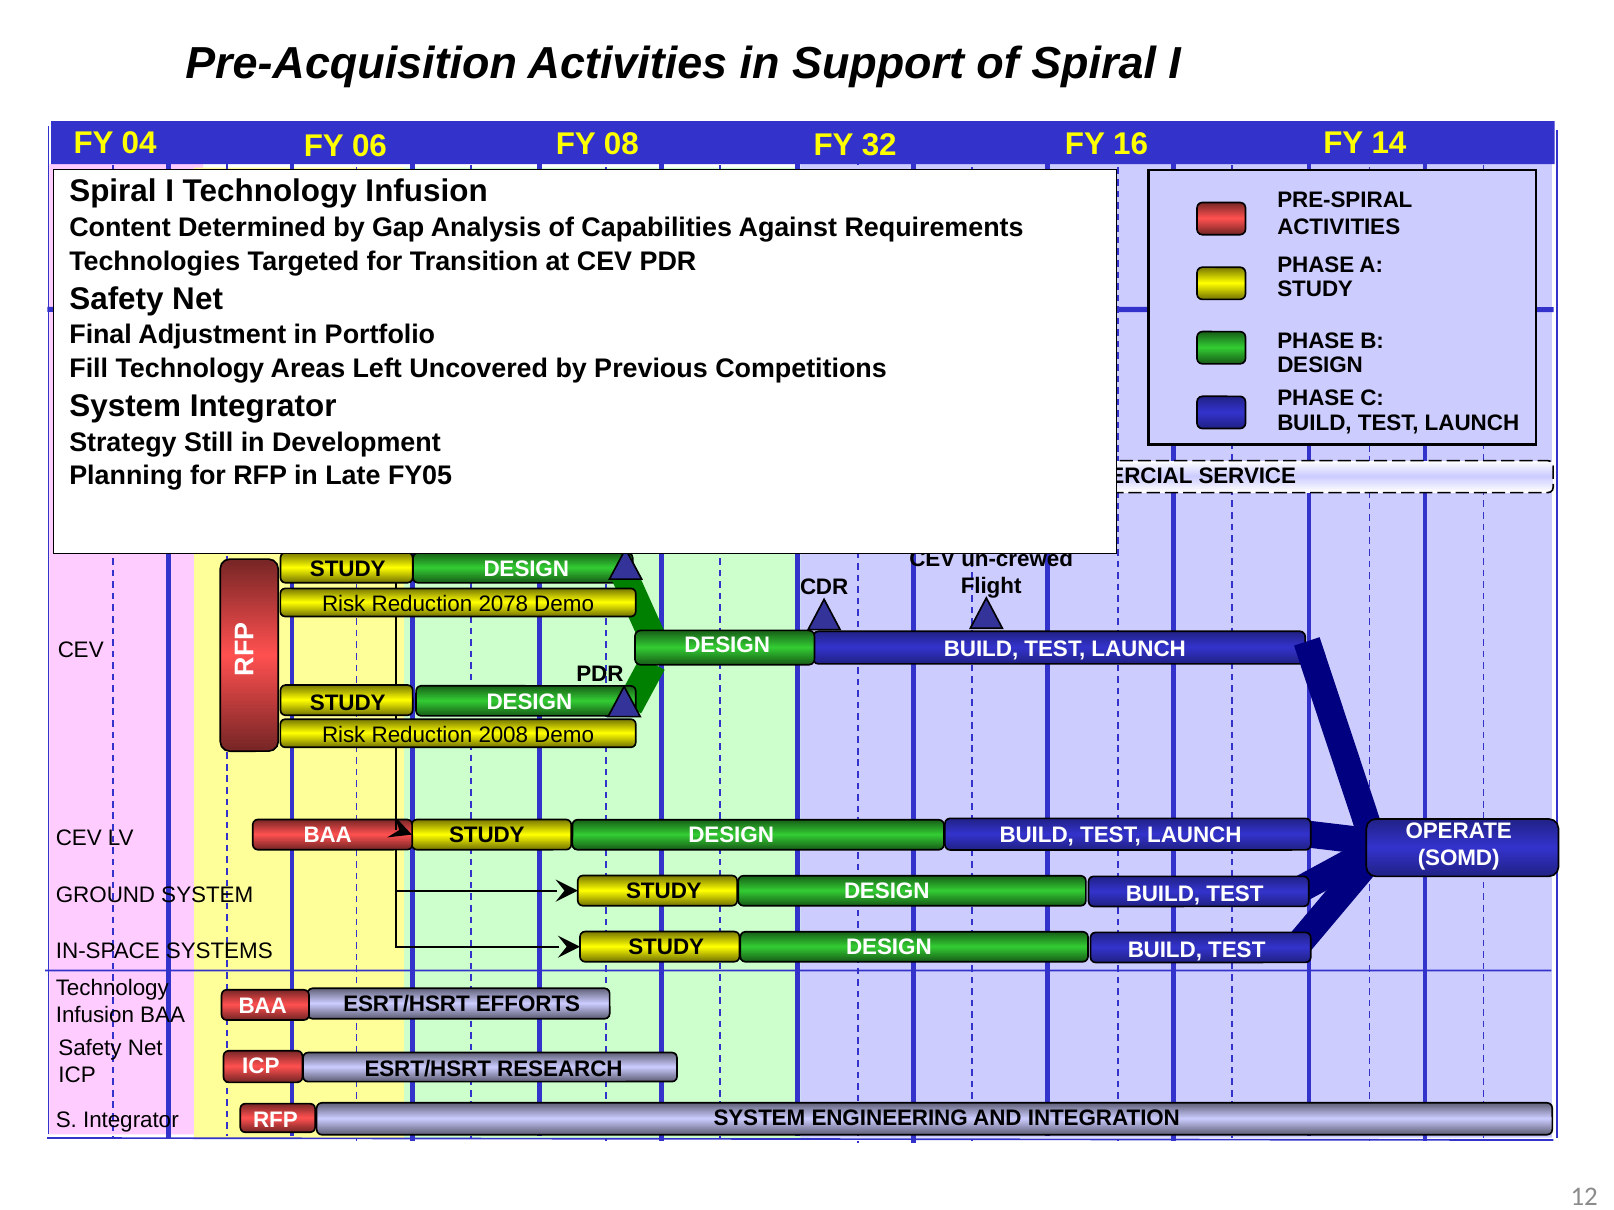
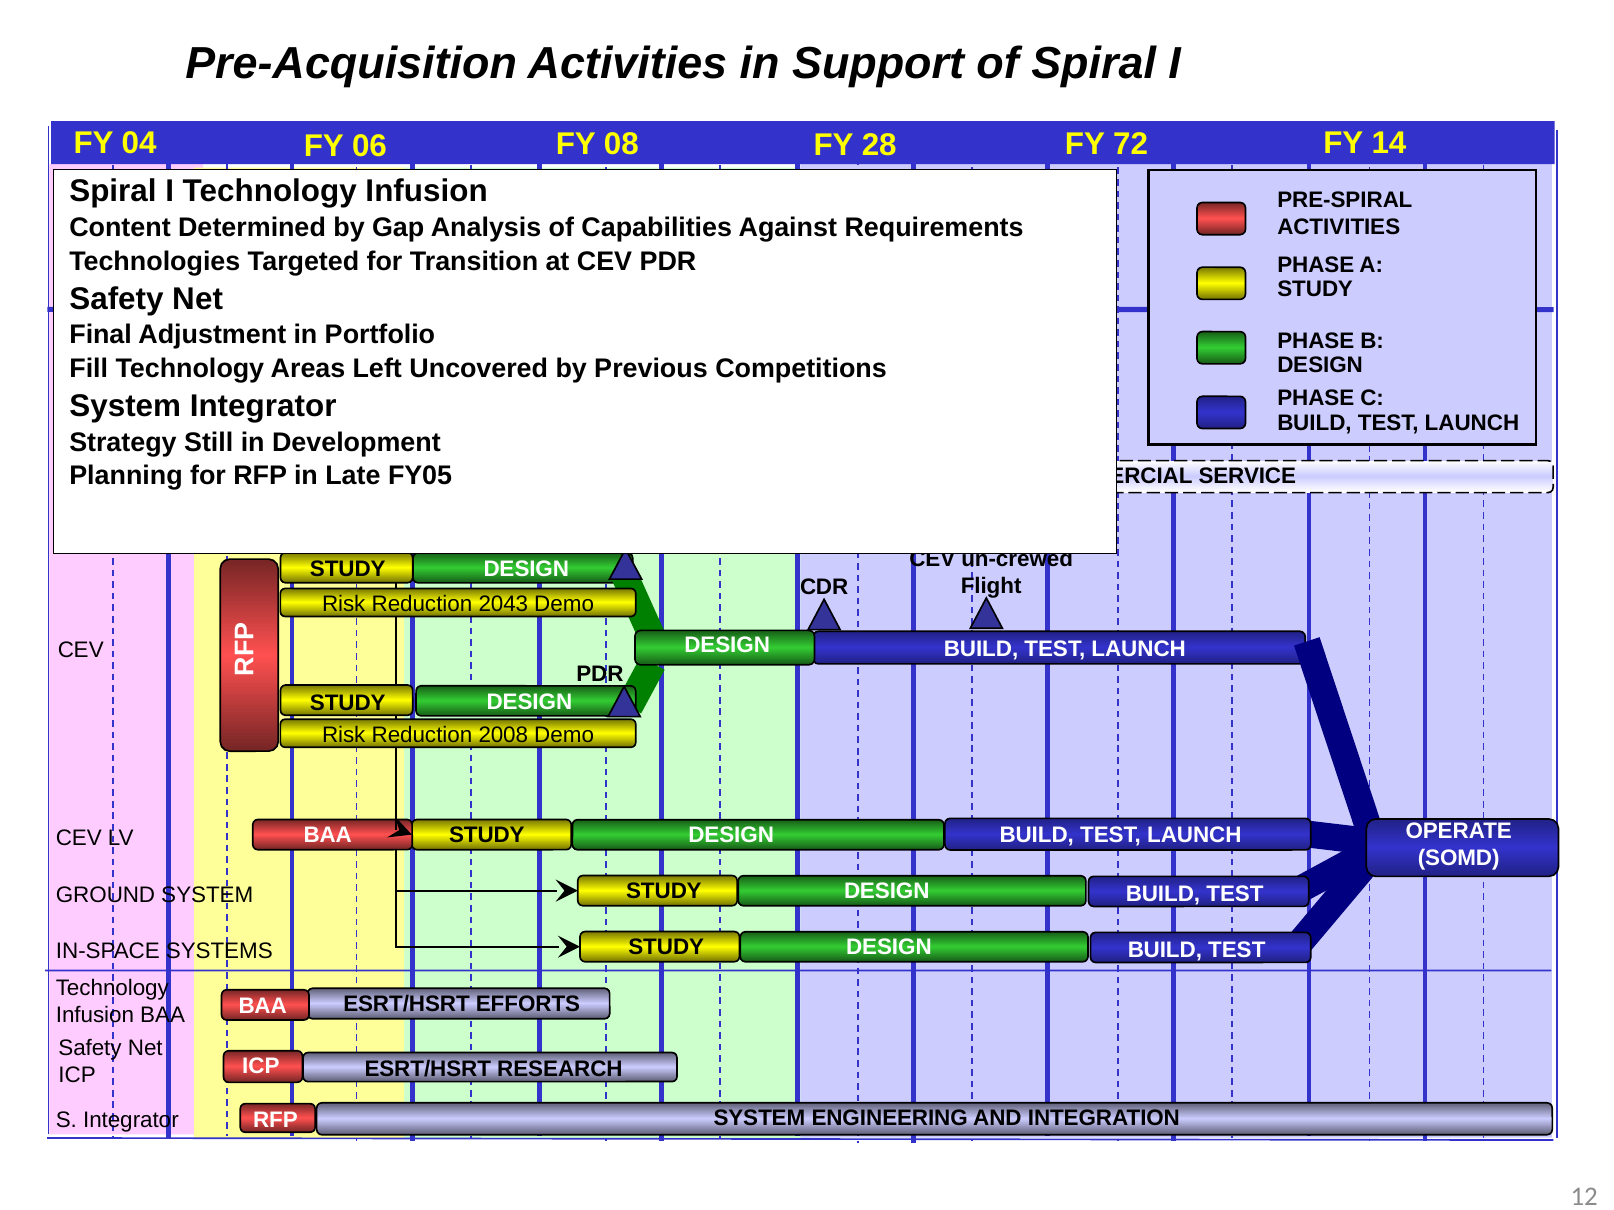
16: 16 -> 72 (1131, 144)
32: 32 -> 28 (879, 145)
2078: 2078 -> 2043 (503, 604)
